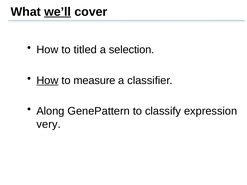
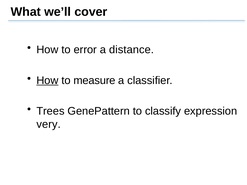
we’ll underline: present -> none (58, 12)
titled: titled -> error (85, 50)
selection: selection -> distance (132, 50)
Along: Along -> Trees (50, 111)
